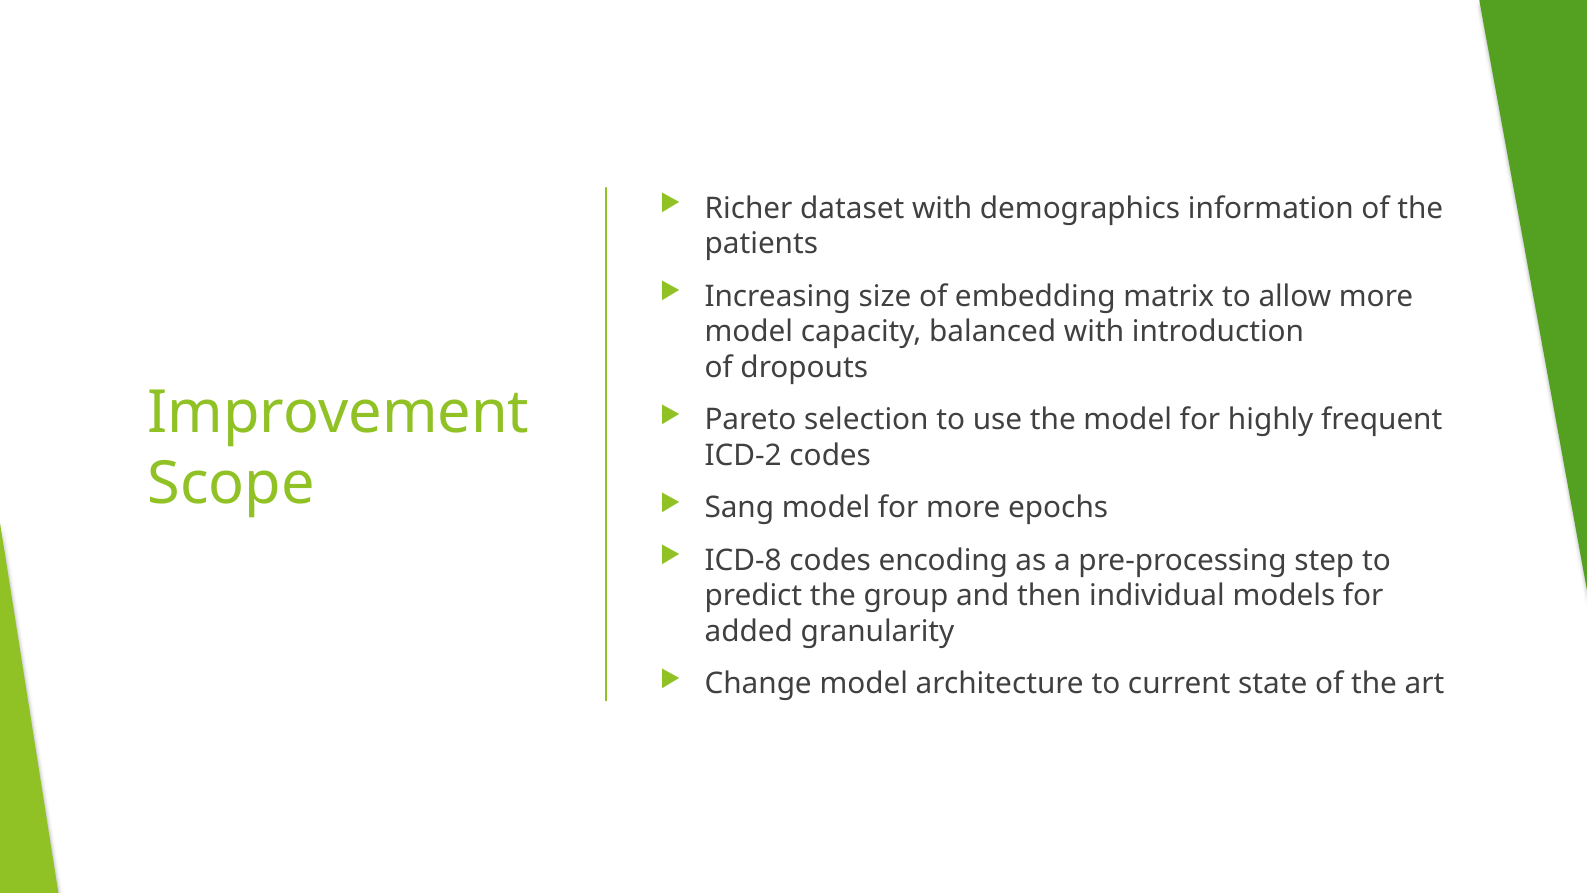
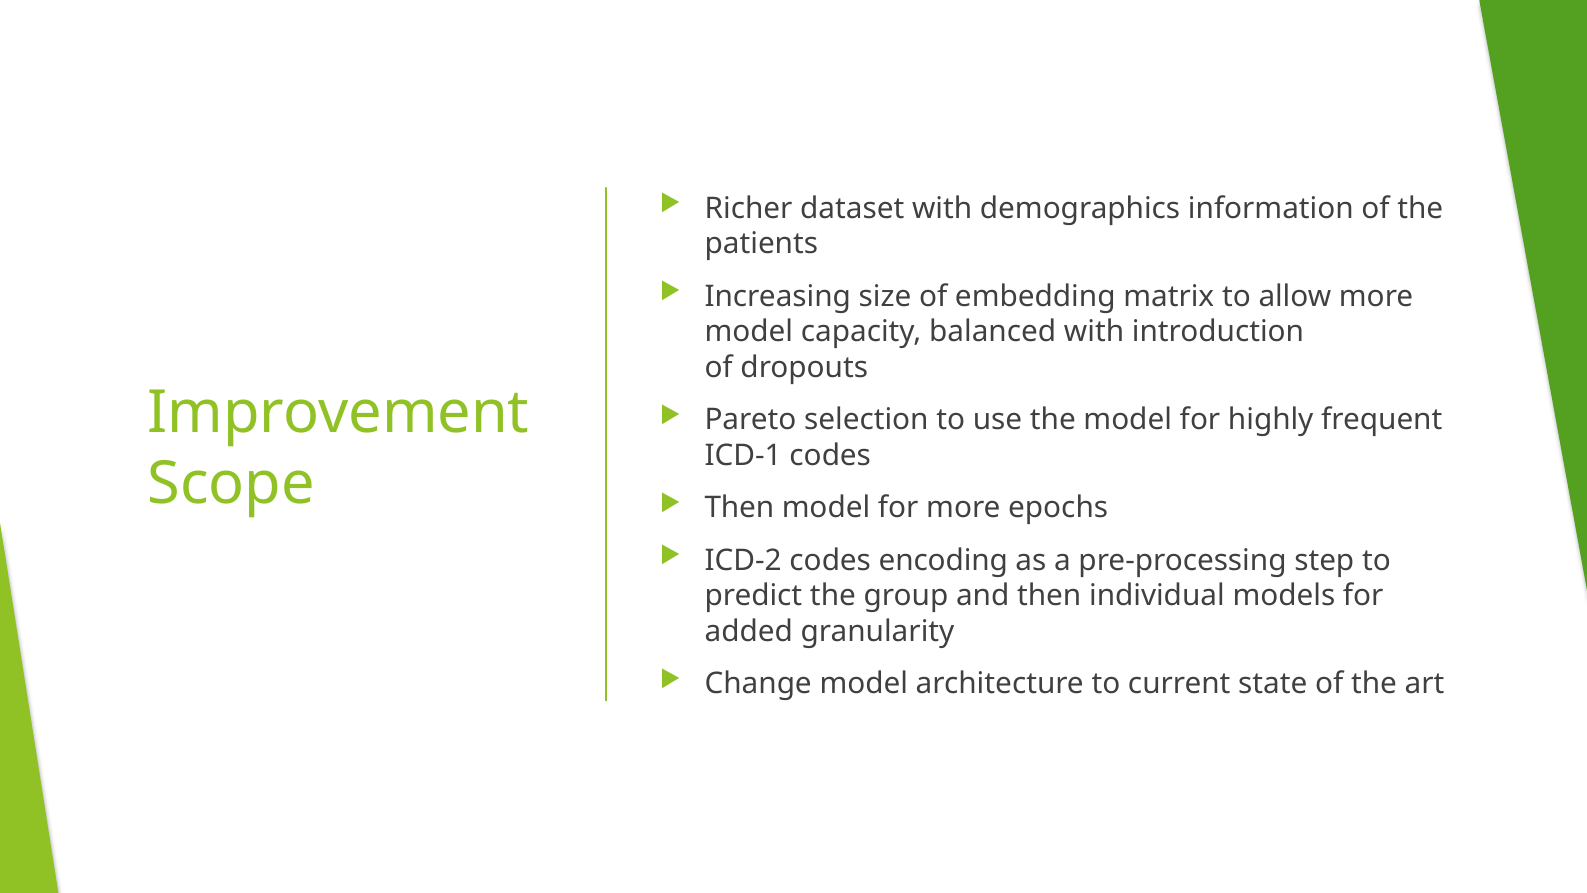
ICD-2: ICD-2 -> ICD-1 (743, 456)
Sang: Sang -> Then (739, 508)
ICD-8: ICD-8 -> ICD-2 (743, 560)
